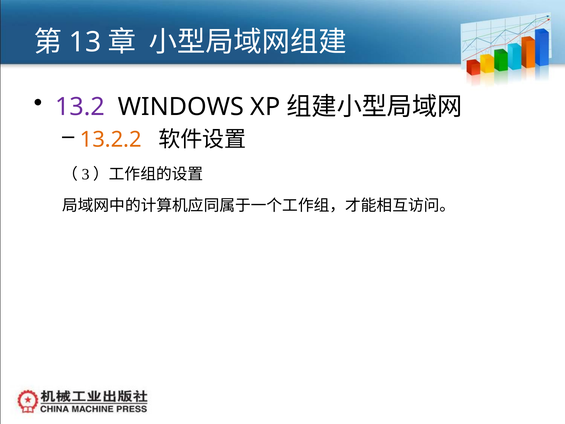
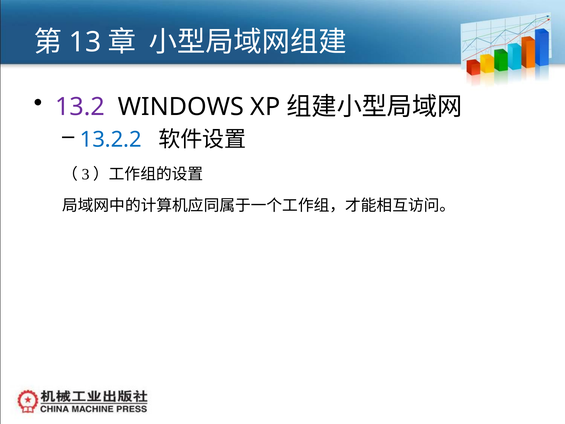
13.2.2 colour: orange -> blue (111, 139)
